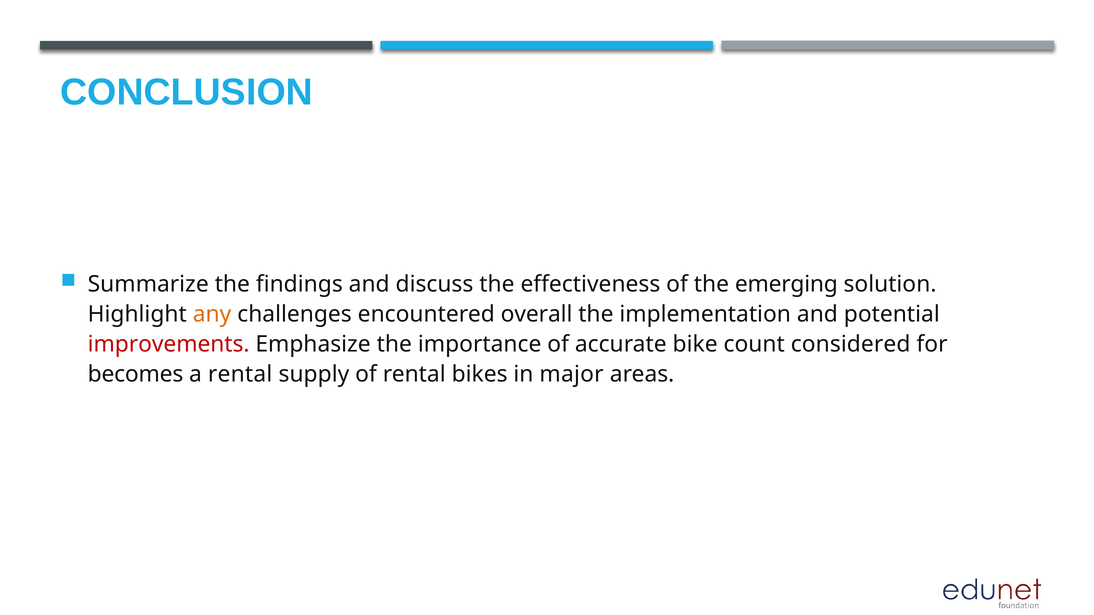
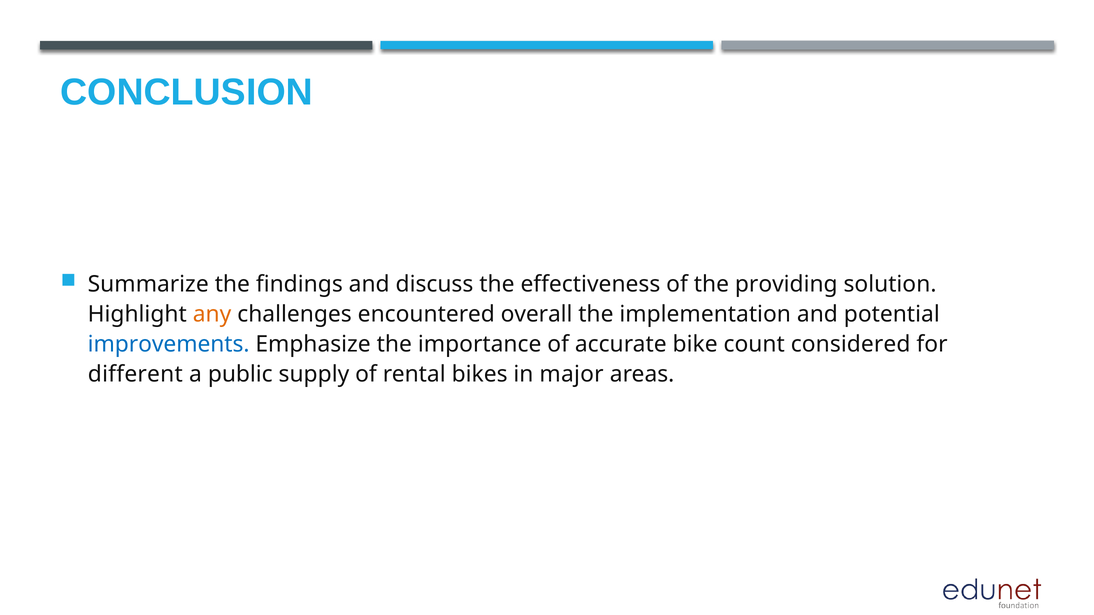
emerging: emerging -> providing (786, 284)
improvements colour: red -> blue (169, 345)
becomes: becomes -> different (135, 375)
a rental: rental -> public (240, 375)
